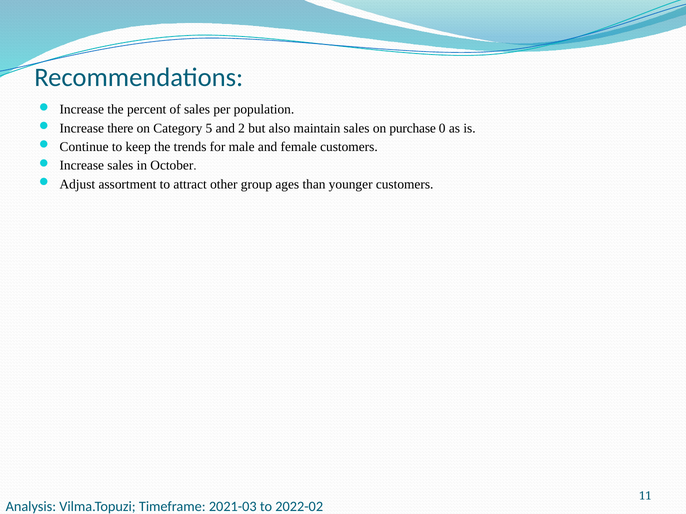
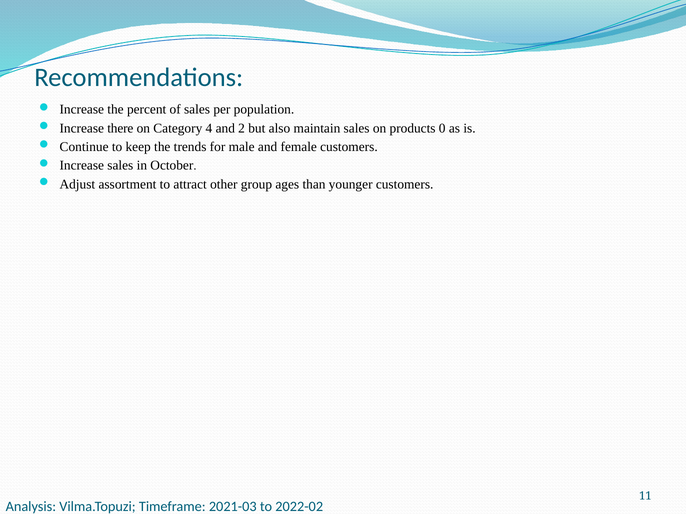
5: 5 -> 4 (209, 128)
purchase: purchase -> products (413, 128)
